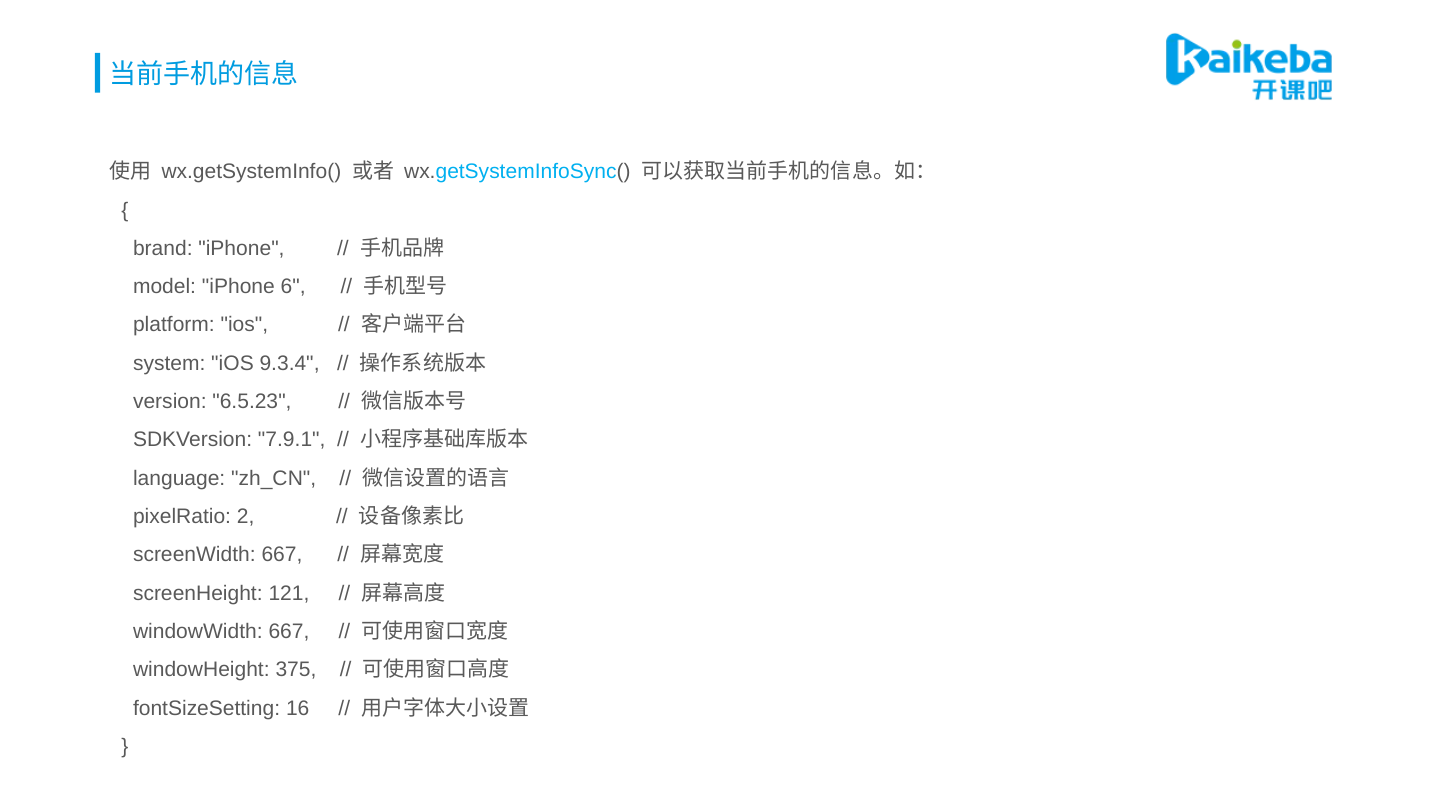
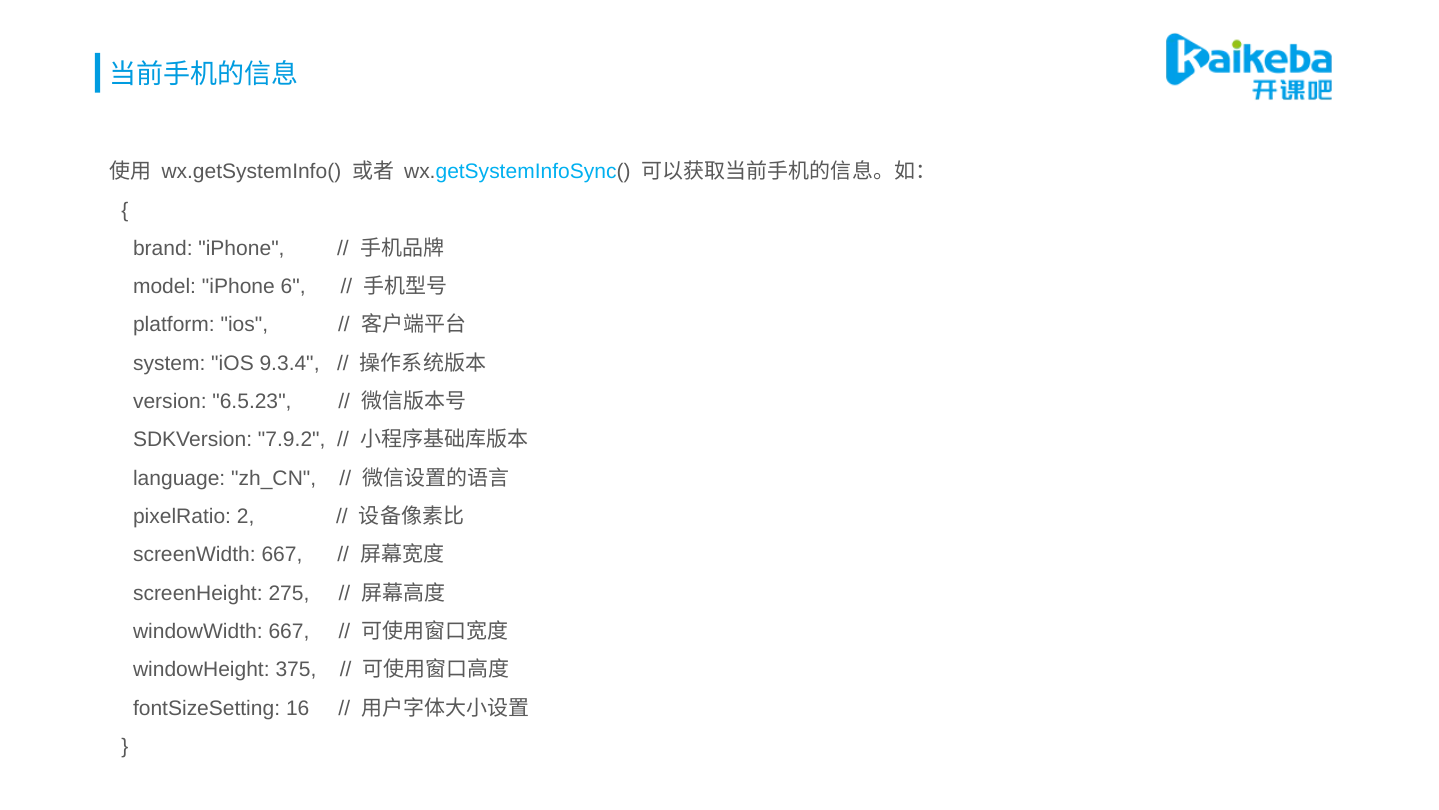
7.9.1: 7.9.1 -> 7.9.2 (292, 440)
121: 121 -> 275 (289, 593)
